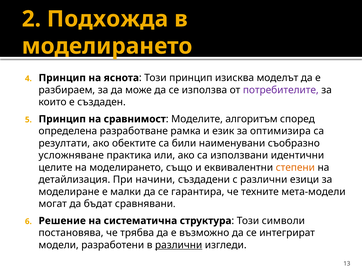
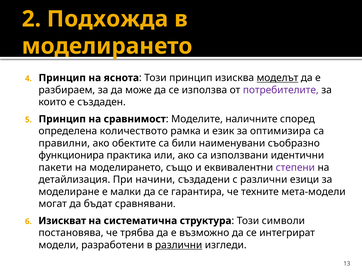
моделът underline: none -> present (277, 78)
алгоритъм: алгоритъм -> наличните (251, 119)
разработване: разработване -> количеството (134, 131)
резултати: резултати -> правилни (64, 143)
усложняване: усложняване -> функционира (71, 155)
целите: целите -> пакети (55, 167)
степени colour: orange -> purple (295, 167)
Решение: Решение -> Изискват (62, 220)
